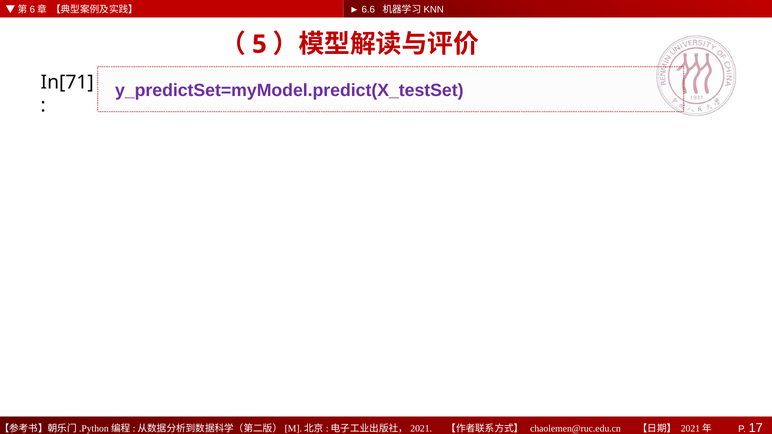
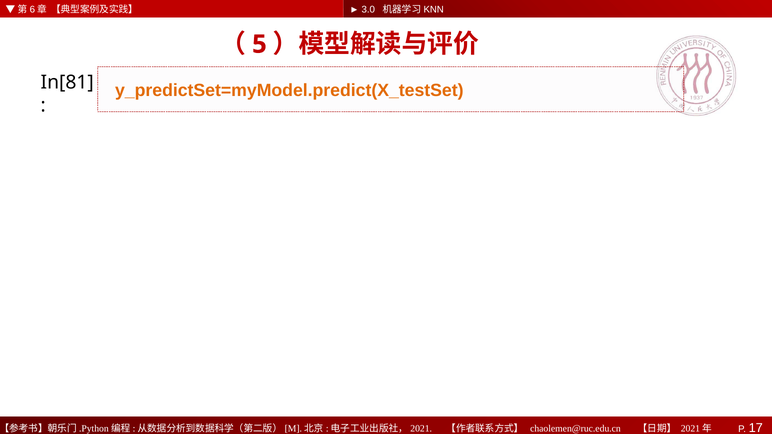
6.6: 6.6 -> 3.0 (368, 9)
In[71: In[71 -> In[81 (67, 82)
y_predictSet=myModel.predict(X_testSet colour: purple -> orange (289, 91)
